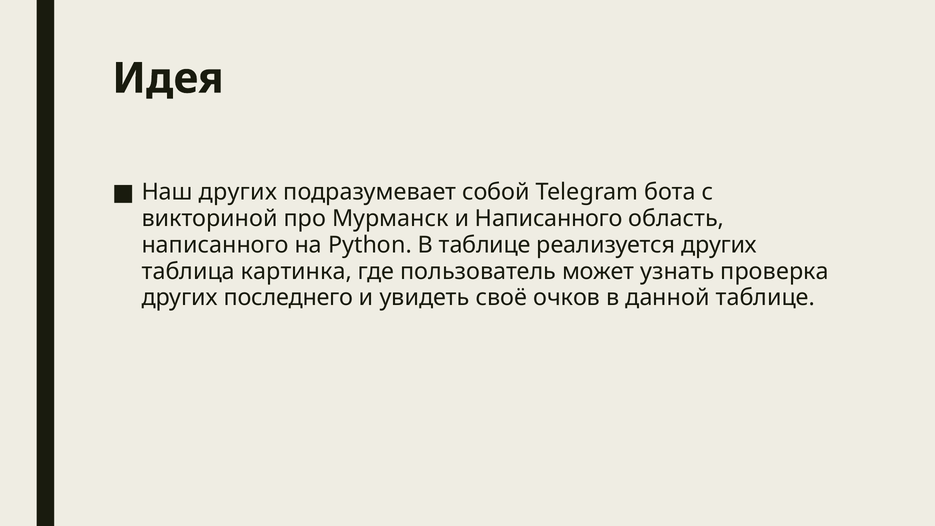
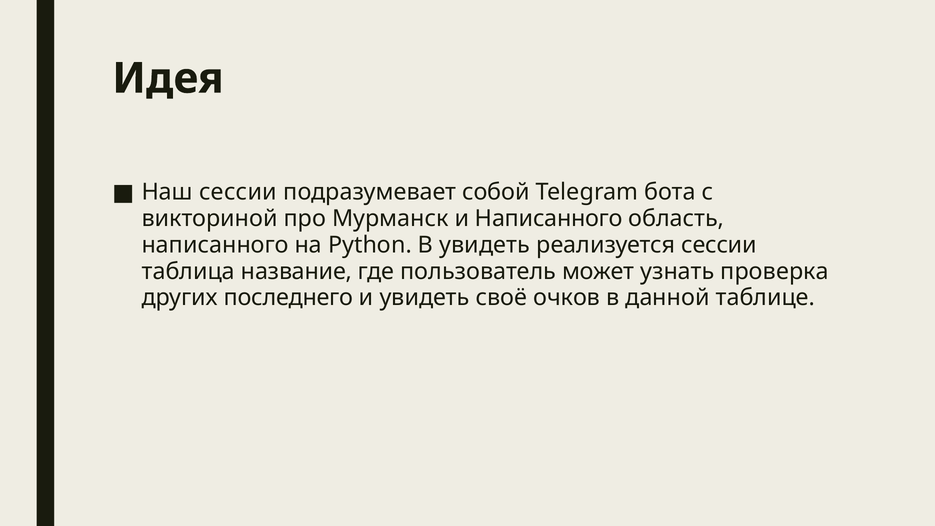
Наш других: других -> сессии (238, 192)
В таблице: таблице -> увидеть (485, 245)
реализуется других: других -> сессии (719, 245)
картинка: картинка -> название (297, 271)
